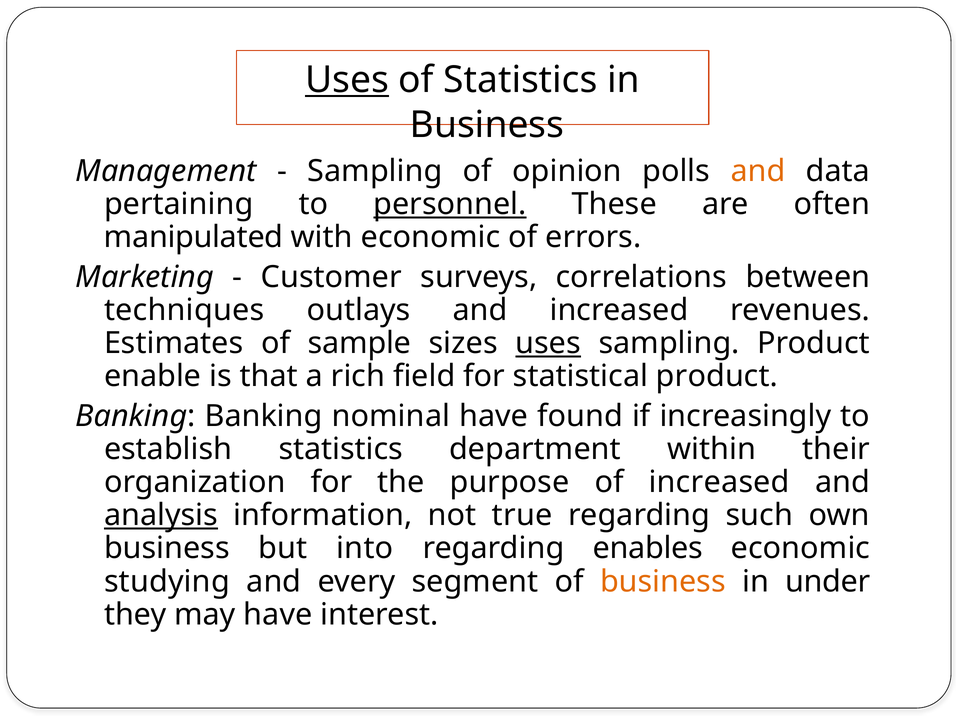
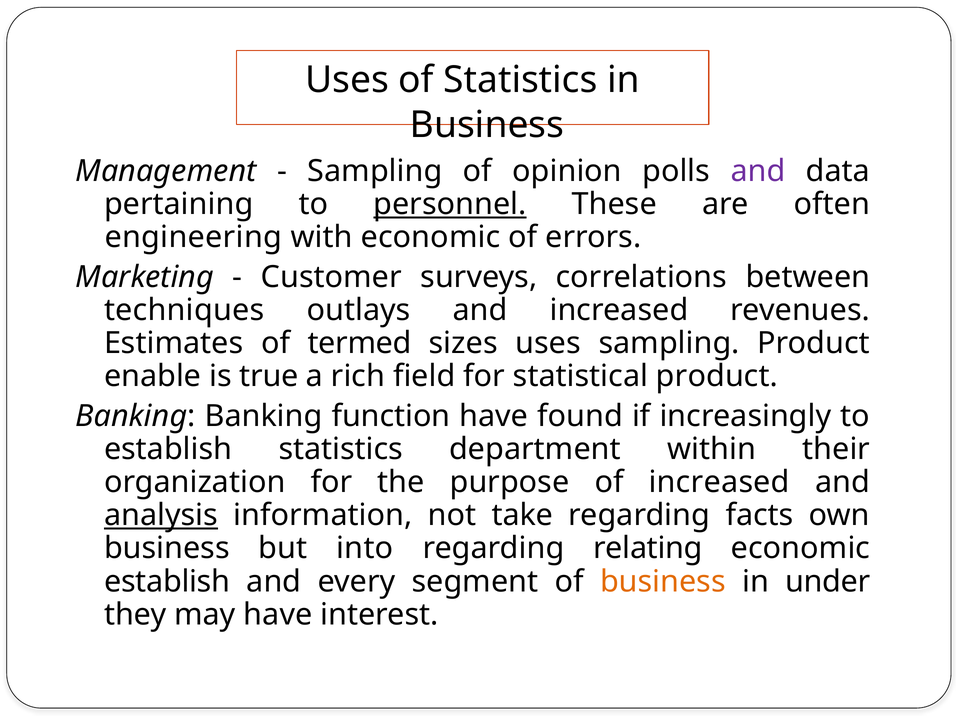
Uses underline: present -> none (347, 80)
and colour: orange -> purple (758, 171)
manipulated: manipulated -> engineering (193, 238)
sample: sample -> termed (360, 344)
uses underline: present -> none (548, 344)
that: that -> true (269, 377)
nominal: nominal -> function (391, 417)
true: true -> take (522, 516)
such: such -> facts (760, 516)
enables: enables -> relating (648, 549)
studying: studying -> establish (167, 582)
